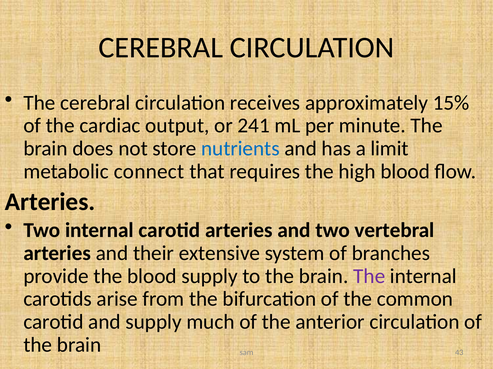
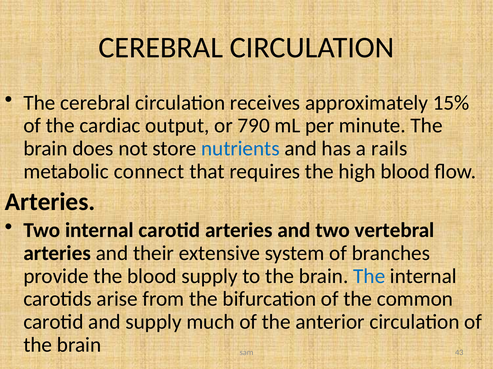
241: 241 -> 790 (254, 126)
limit: limit -> rails (389, 149)
The colour: purple -> blue (369, 277)
